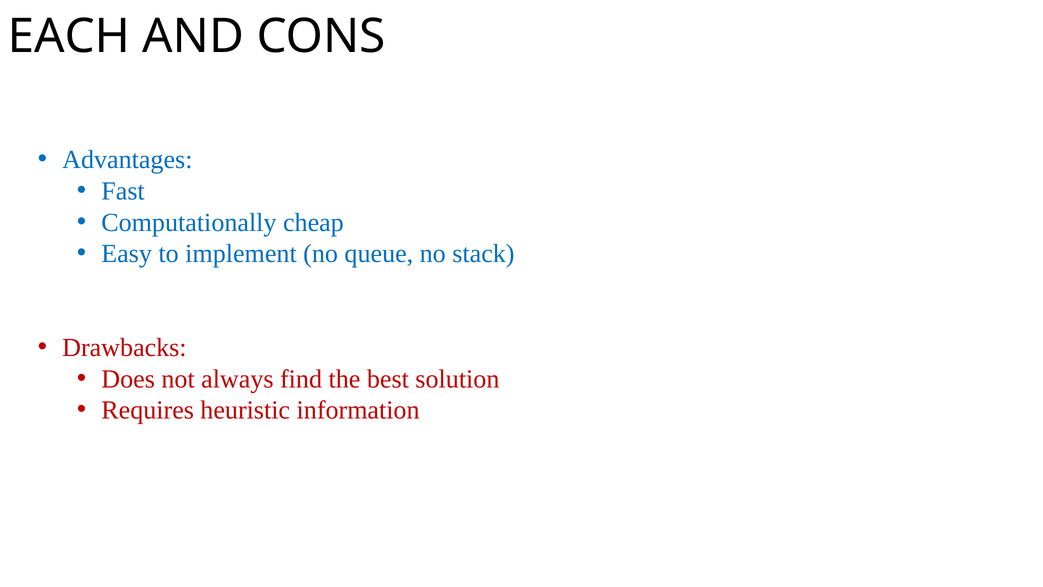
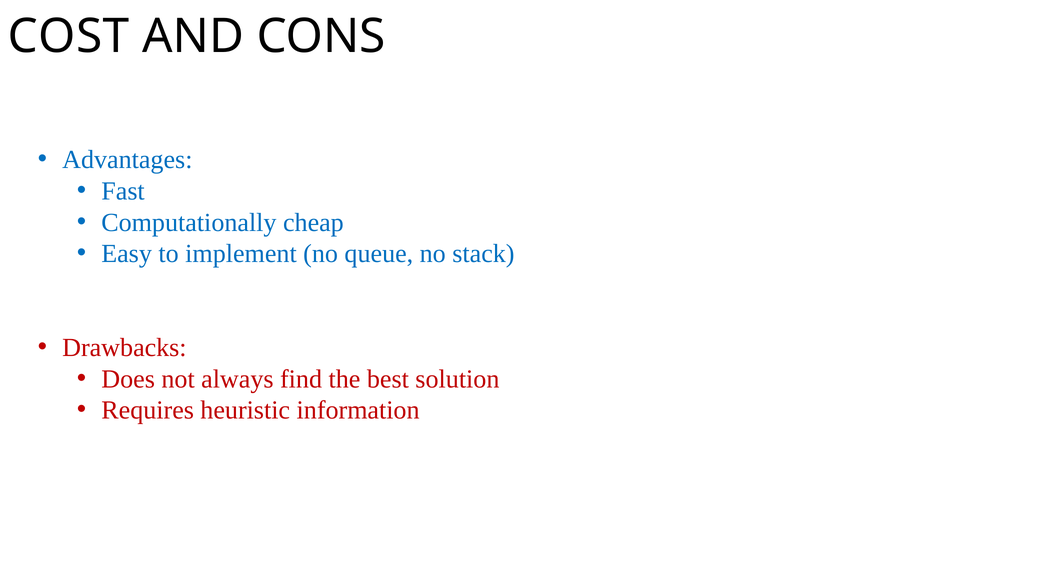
EACH: EACH -> COST (69, 36)
